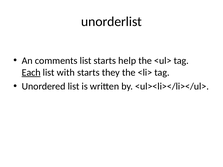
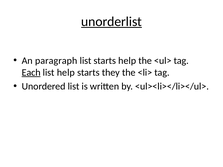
unorderlist underline: none -> present (111, 22)
comments: comments -> paragraph (56, 61)
list with: with -> help (66, 73)
